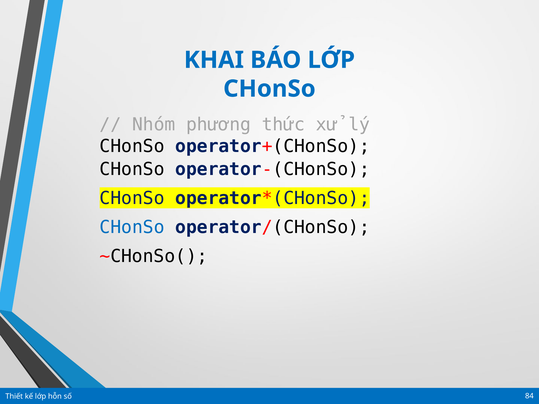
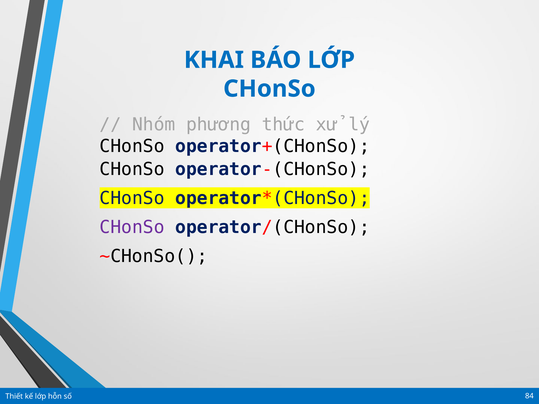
CHonSo colour: blue -> purple (132, 227)
